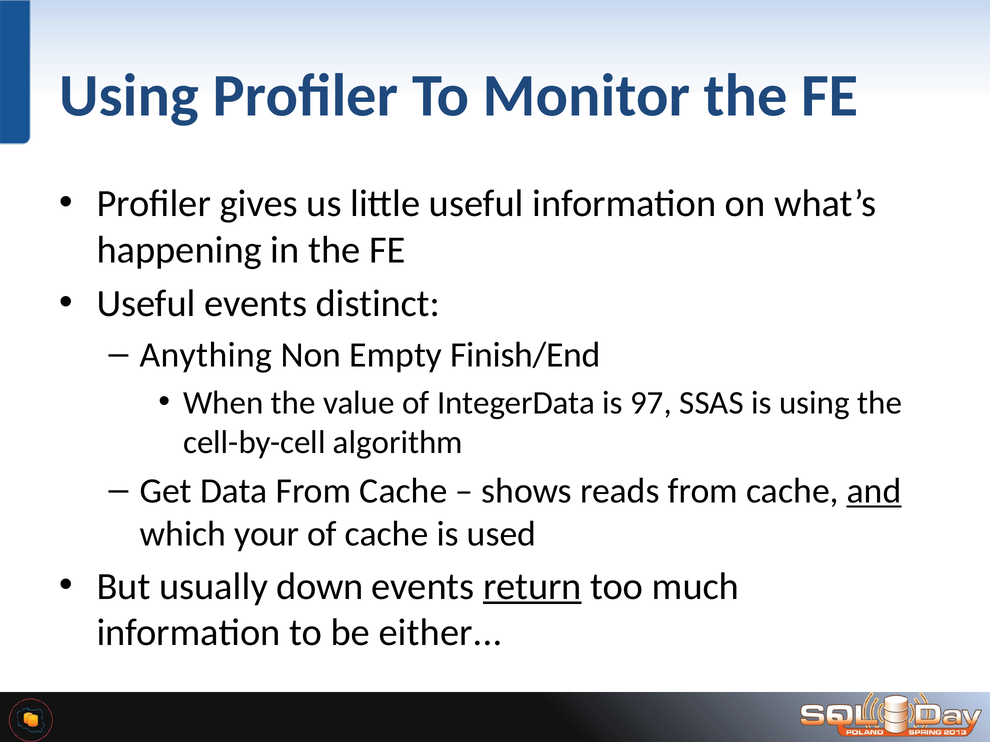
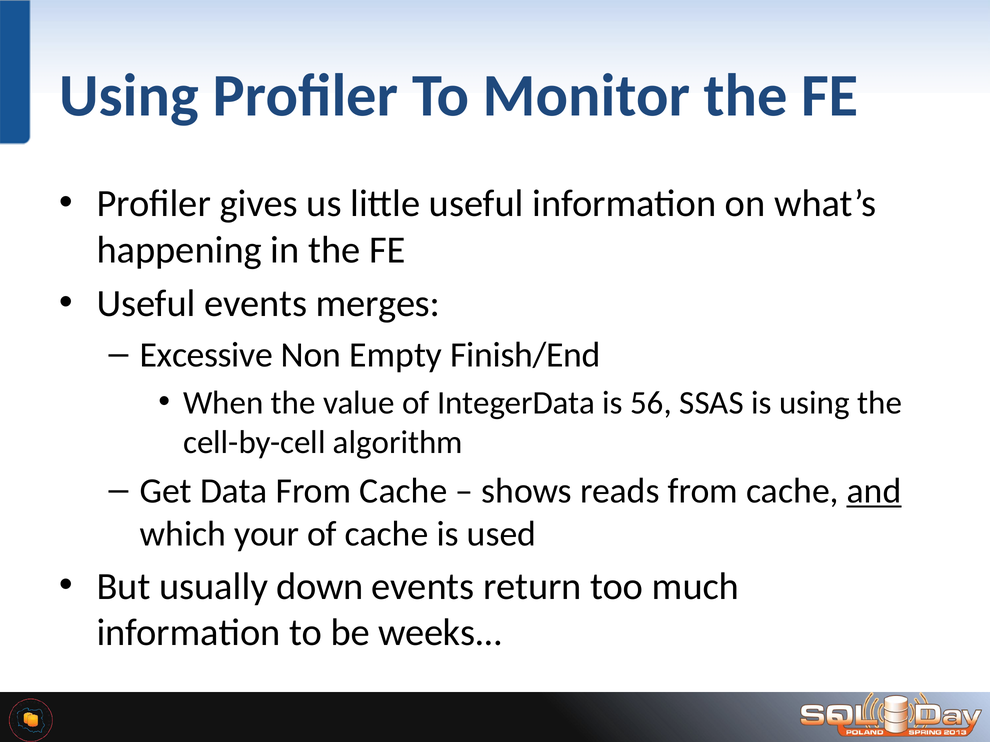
distinct: distinct -> merges (378, 304)
Anything: Anything -> Excessive (206, 355)
97: 97 -> 56 (651, 403)
return underline: present -> none (532, 587)
either: either -> weeks (441, 633)
